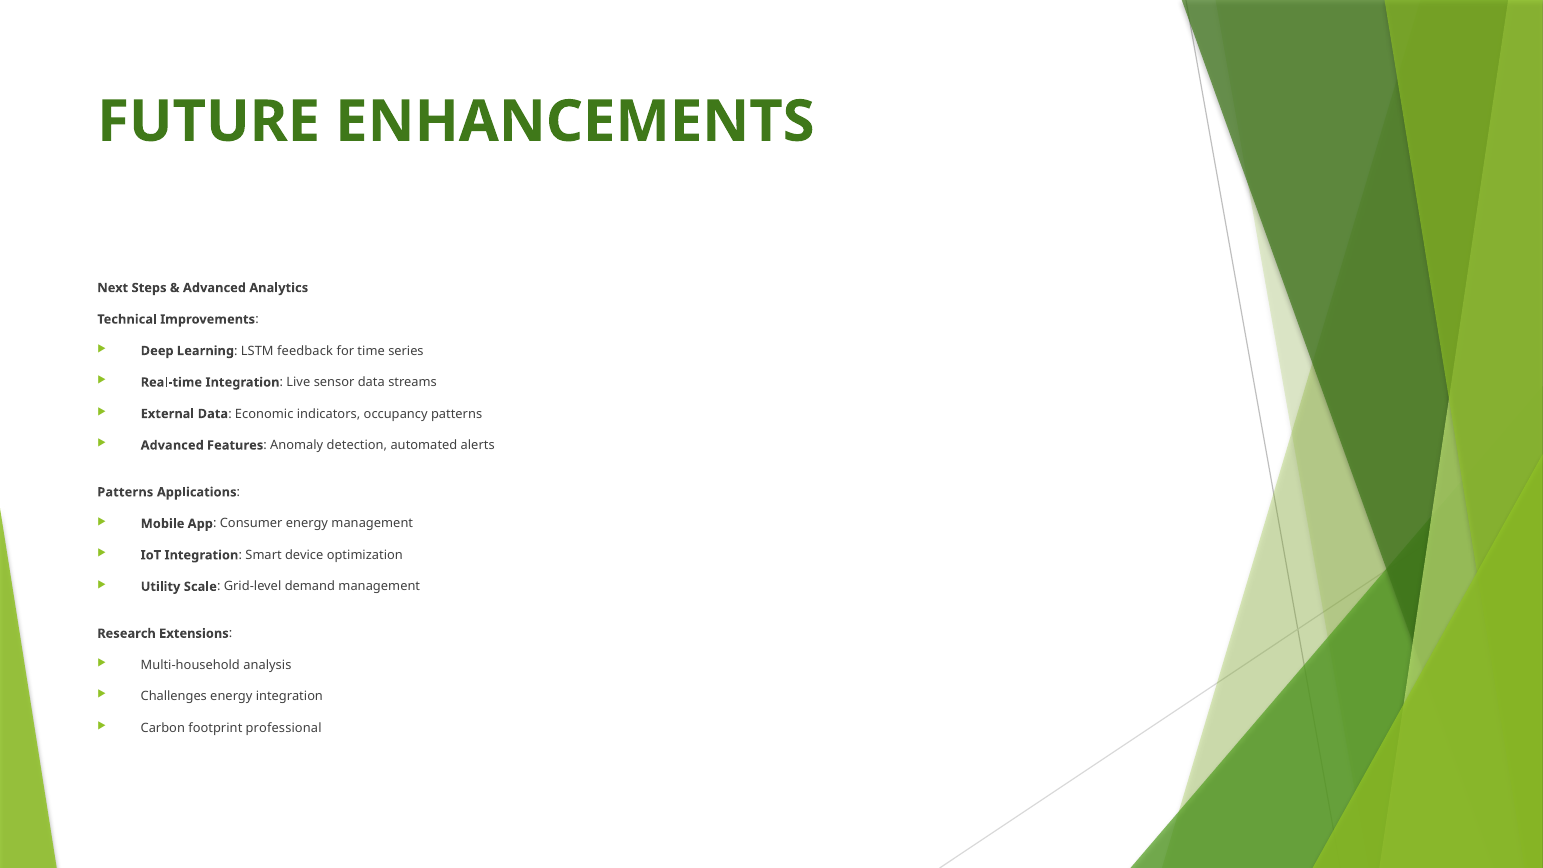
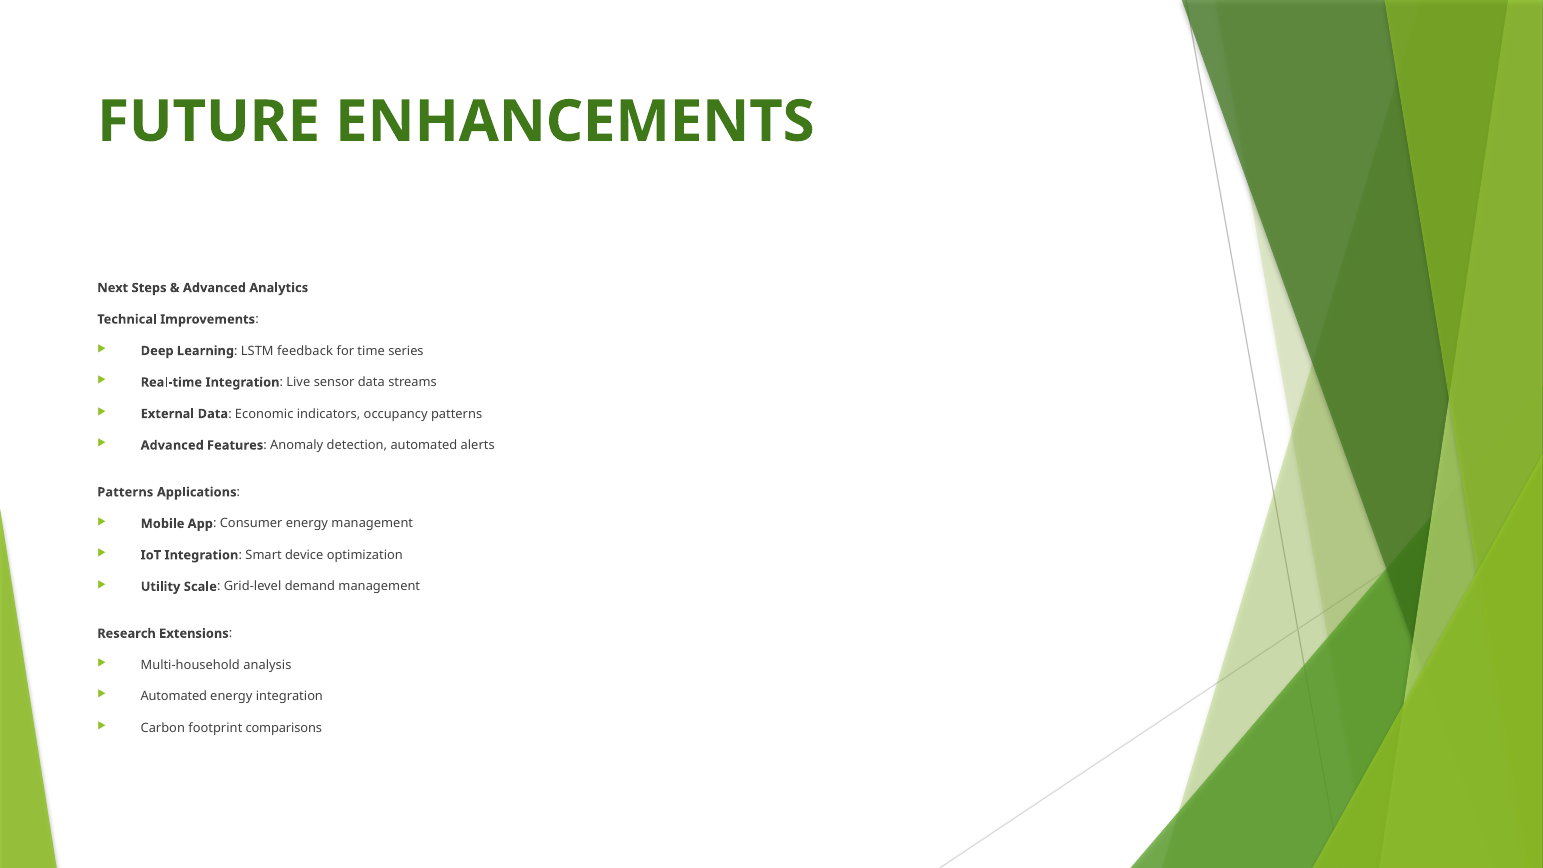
Challenges: Challenges -> Automated (174, 696)
professional: professional -> comparisons (284, 728)
